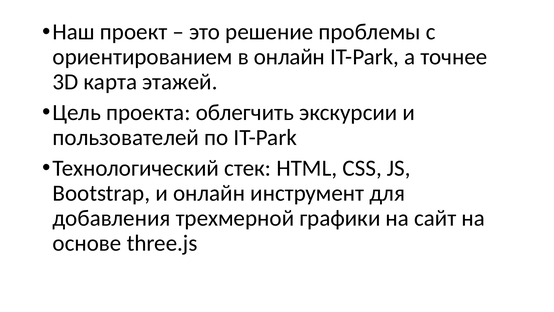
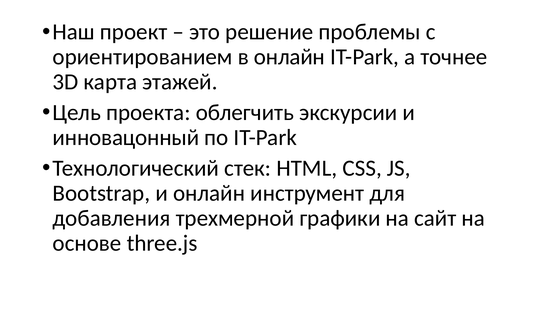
пользователей: пользователей -> инновацонный (126, 137)
